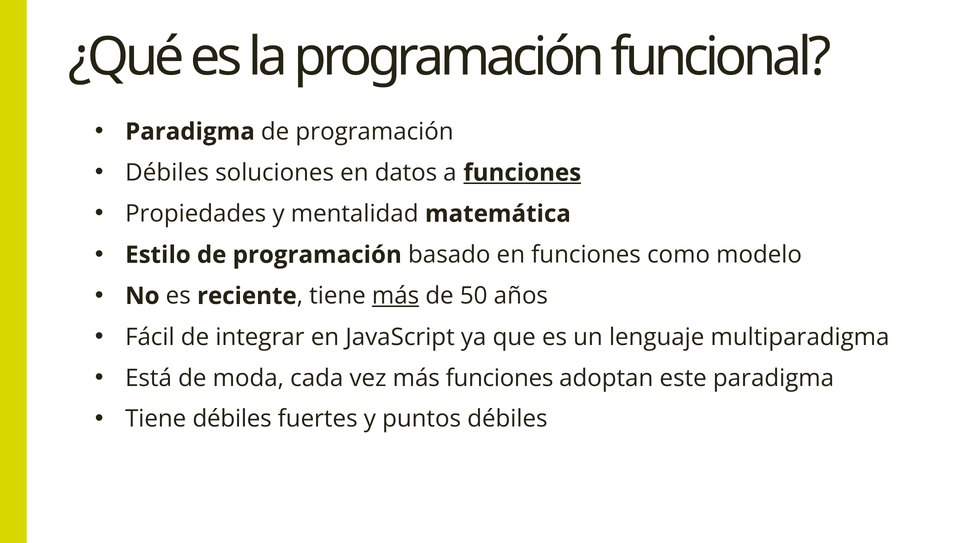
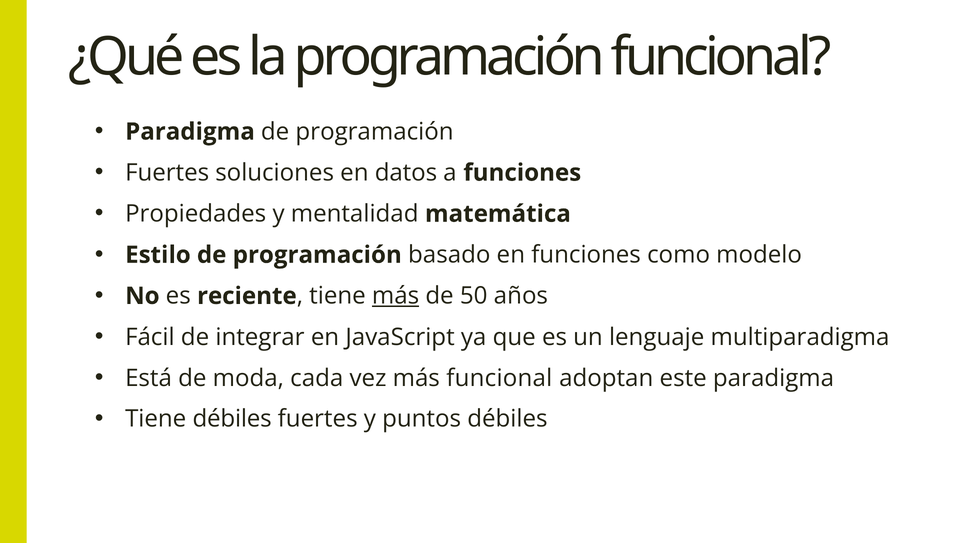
Débiles: Débiles -> Fuertes (167, 173)
funciones underline: present -> none (522, 173)
más funciones: funciones -> funcional (499, 378)
